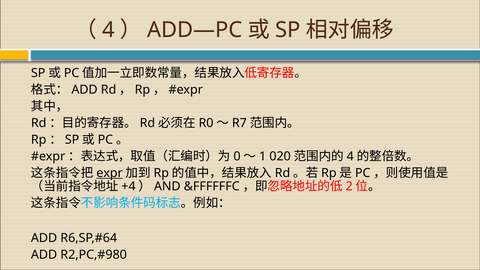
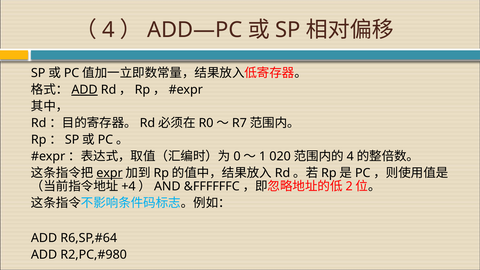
ADD underline: none -> present (85, 90)
